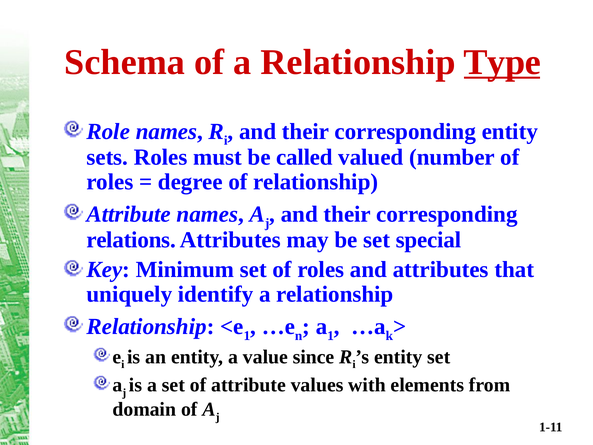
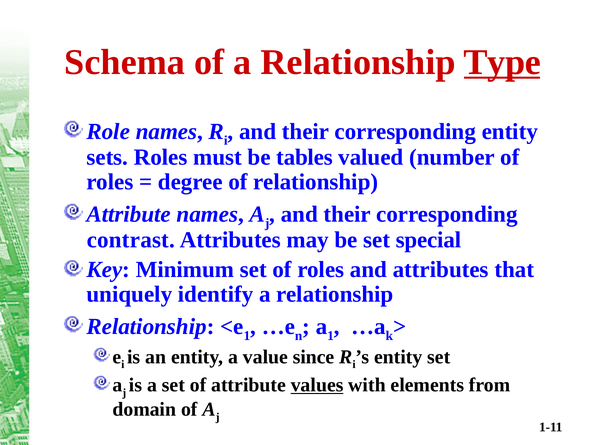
called: called -> tables (305, 157)
relations: relations -> contrast (131, 240)
values underline: none -> present (317, 385)
